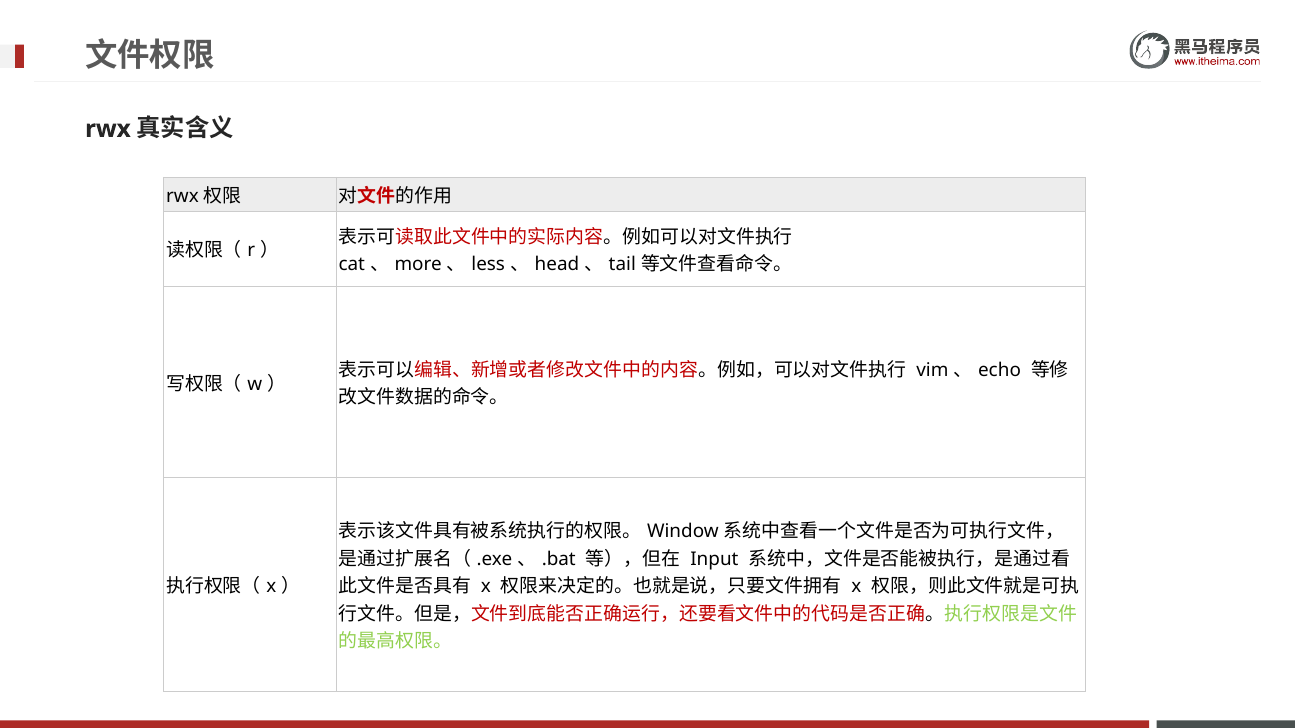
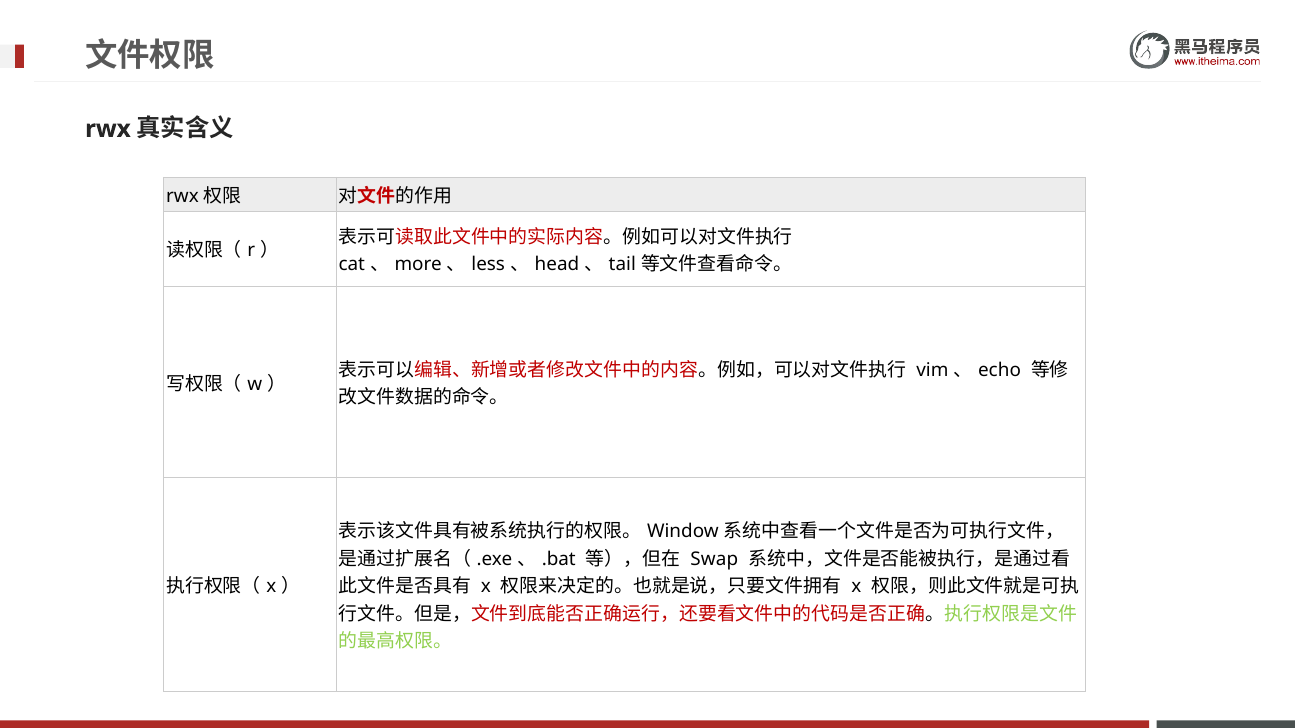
Input: Input -> Swap (714, 559)
